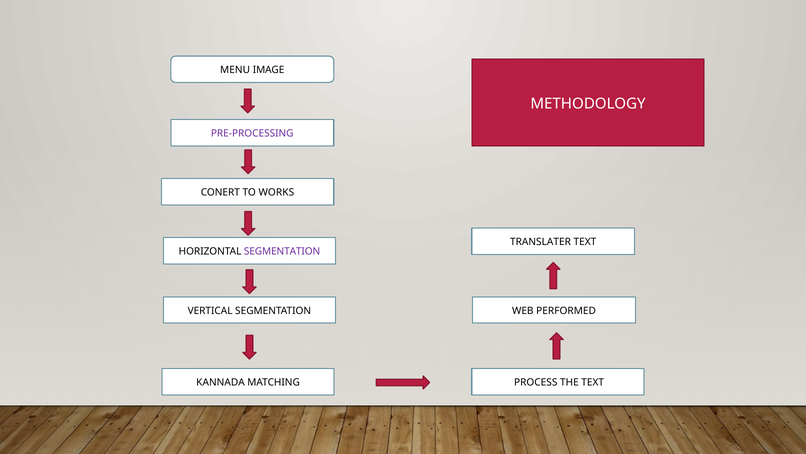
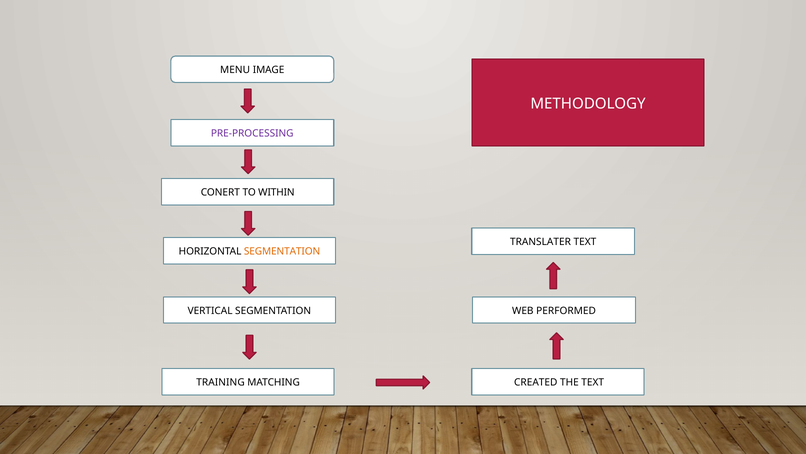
WORKS: WORKS -> WITHIN (276, 192)
SEGMENTATION colour: purple -> orange (282, 251)
KANNADA: KANNADA -> TRAINING (220, 382)
PROCESS: PROCESS -> CREATED (536, 382)
